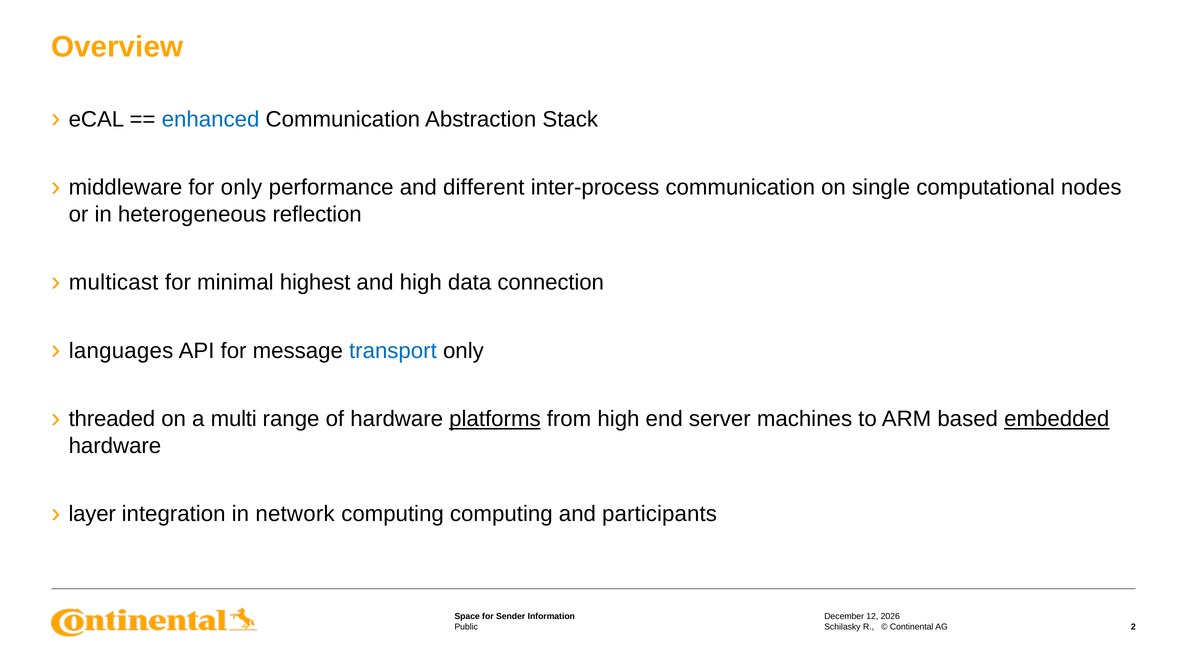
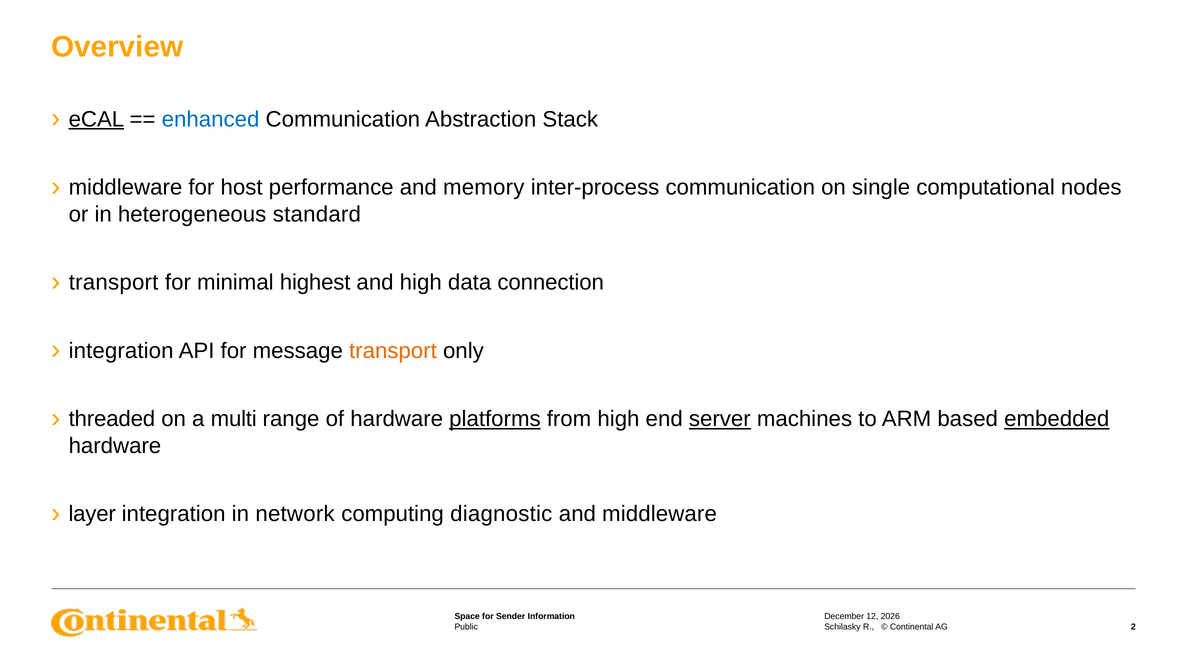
eCAL underline: none -> present (96, 119)
for only: only -> host (242, 187)
different: different -> memory (484, 187)
reflection: reflection -> standard (317, 214)
multicast: multicast -> transport (114, 282)
languages: languages -> integration (121, 351)
transport colour: blue -> orange (393, 351)
server underline: none -> present (720, 419)
computing computing: computing -> diagnostic (501, 514)
and participants: participants -> middleware (659, 514)
